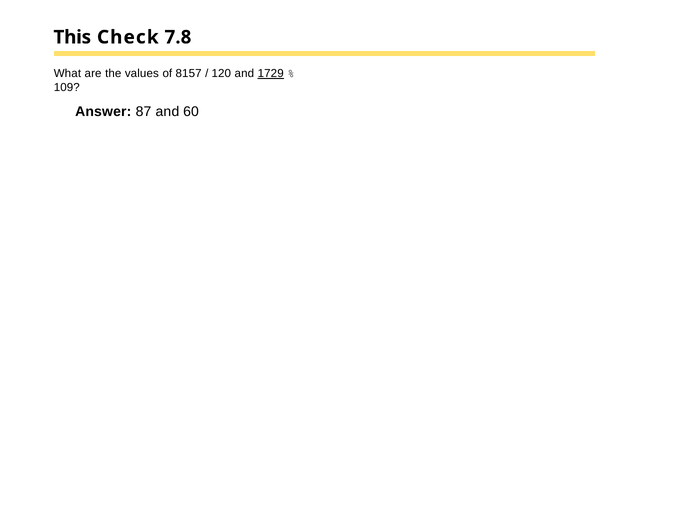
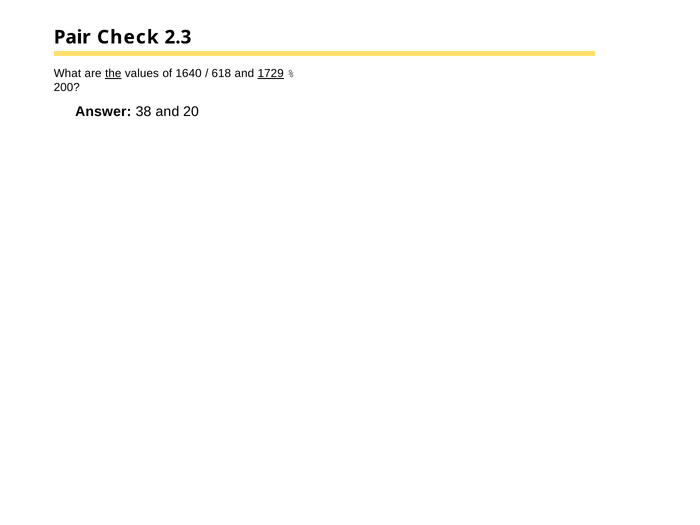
This: This -> Pair (72, 37)
7.8: 7.8 -> 2.3 (178, 37)
the underline: none -> present (113, 74)
8157: 8157 -> 1640 (189, 74)
120: 120 -> 618 (221, 74)
109: 109 -> 200 (67, 87)
87: 87 -> 38 (143, 112)
60: 60 -> 20 (191, 112)
